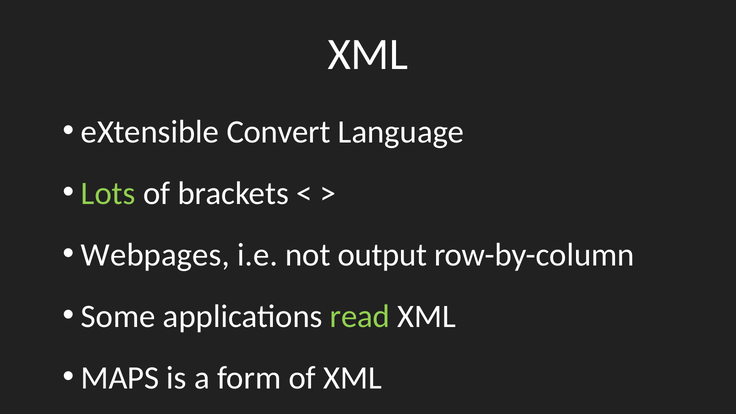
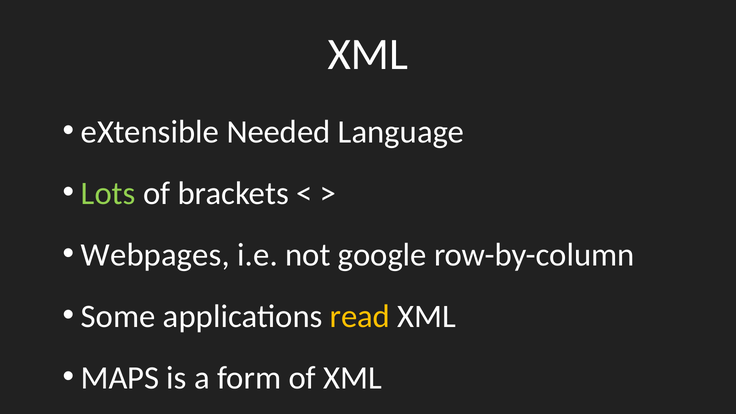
Convert: Convert -> Needed (278, 132)
output: output -> google (382, 255)
read colour: light green -> yellow (360, 316)
